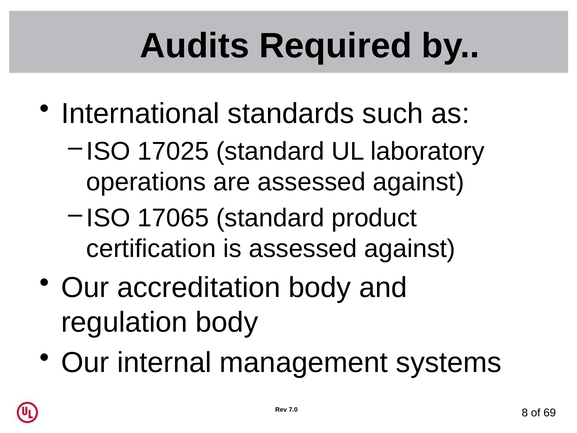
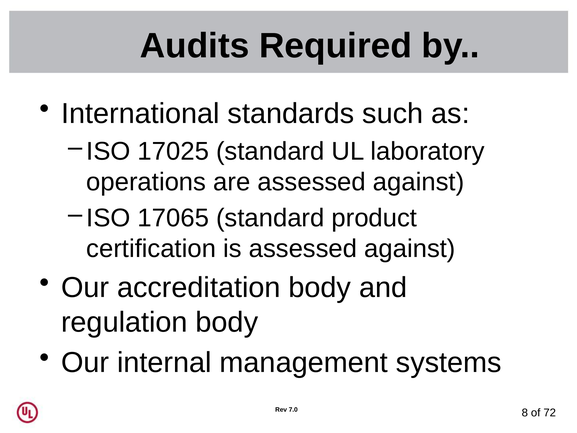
69: 69 -> 72 (550, 413)
